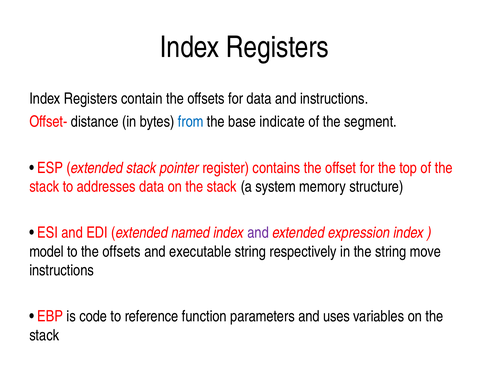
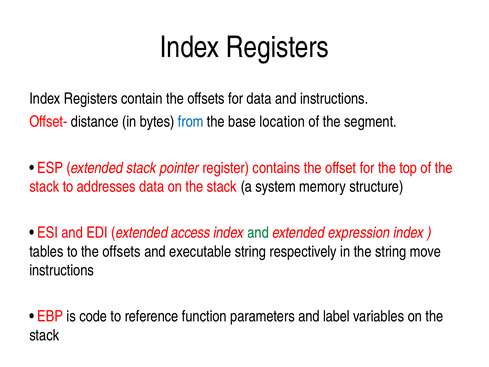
indicate: indicate -> location (282, 122)
named: named -> access (191, 233)
and colour: purple -> green (258, 233)
model: model -> tables (46, 251)
uses: uses -> label (336, 316)
